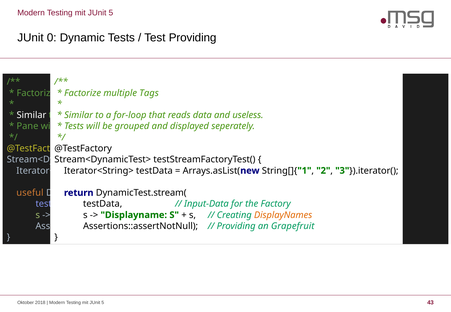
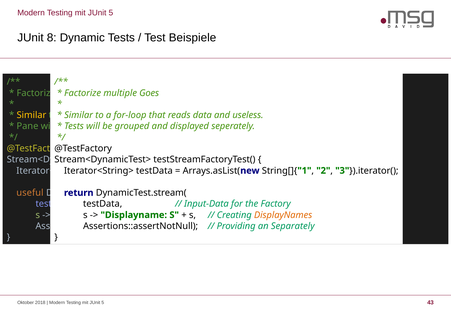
0: 0 -> 8 (52, 38)
Test Providing: Providing -> Beispiele (193, 38)
Tags: Tags -> Goes (149, 93)
Similar colour: white -> yellow (31, 115)
Grapefruit: Grapefruit -> Separately (293, 226)
